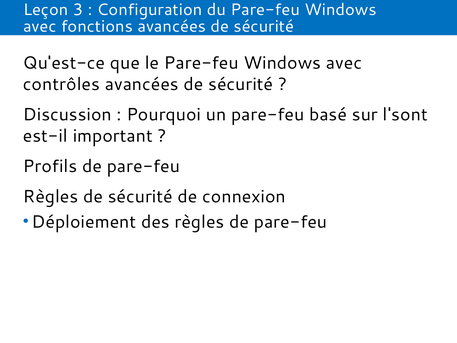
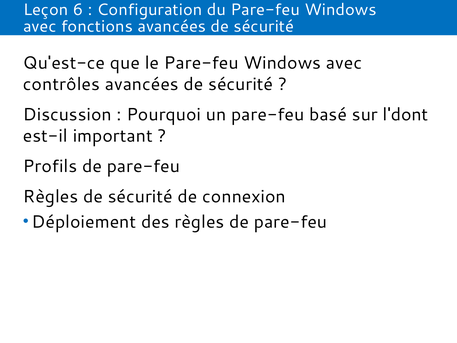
3: 3 -> 6 (78, 10)
l'sont: l'sont -> l'dont (405, 115)
